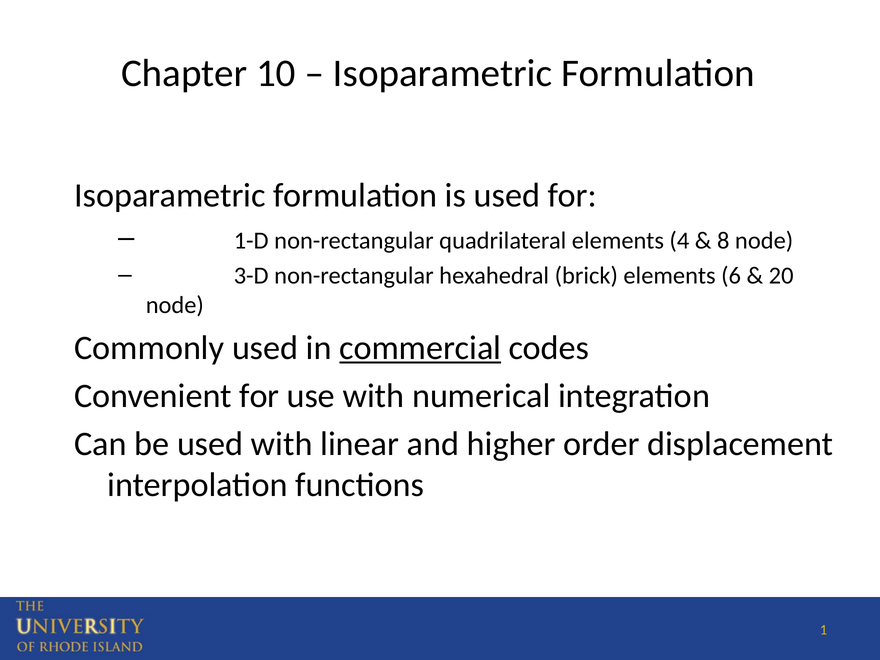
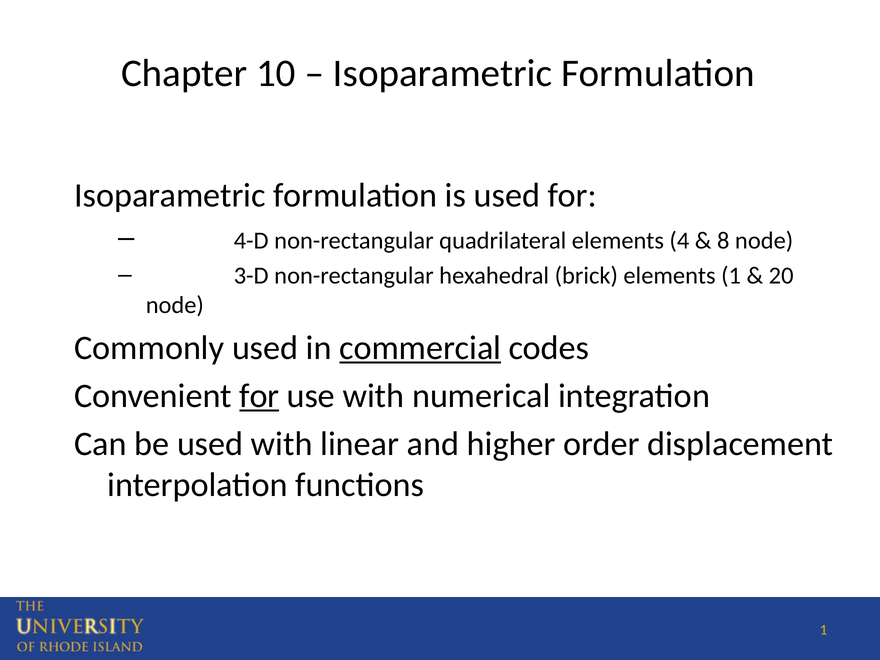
1-D: 1-D -> 4-D (251, 241)
elements 6: 6 -> 1 (731, 276)
for underline: none -> present (259, 396)
